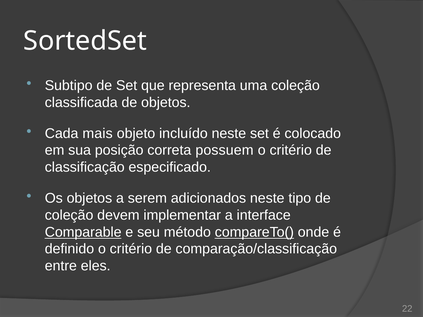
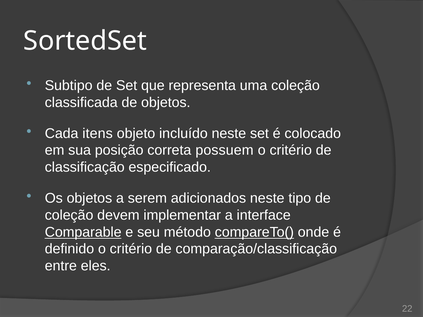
mais: mais -> itens (98, 134)
